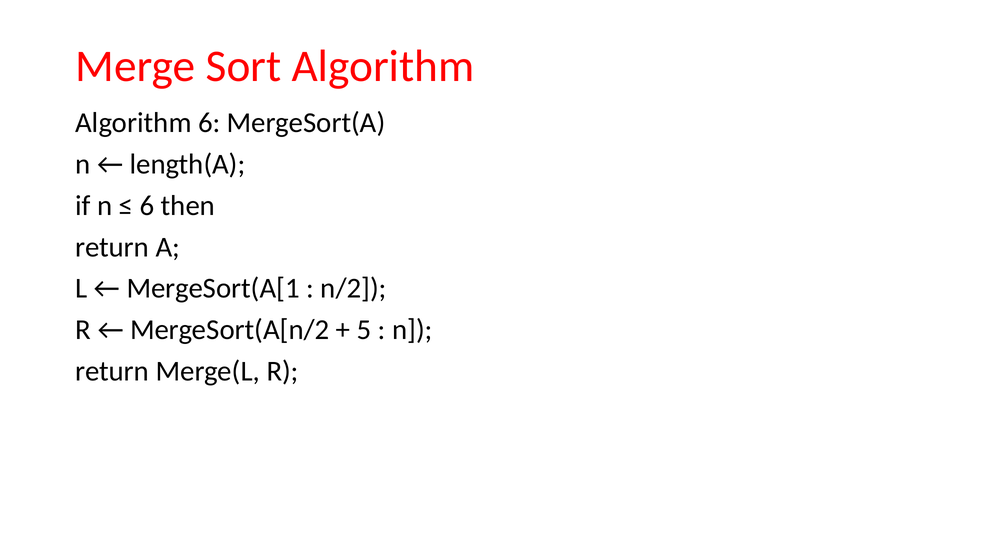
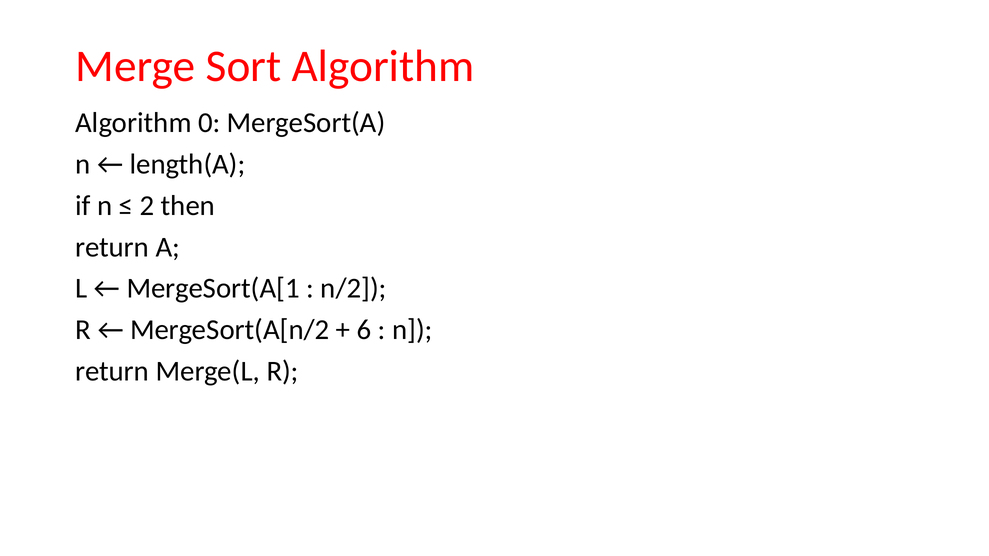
Algorithm 6: 6 -> 0 (209, 123)
6: 6 -> 2 (147, 206)
5: 5 -> 6 (364, 330)
